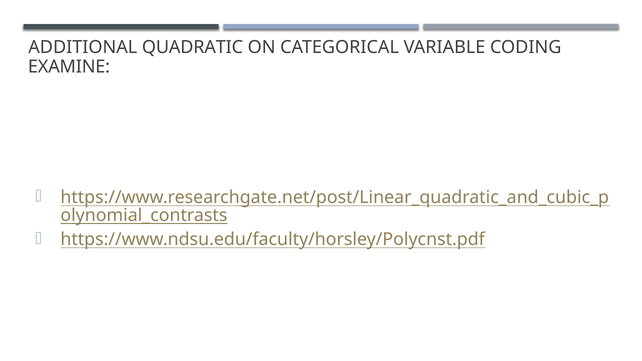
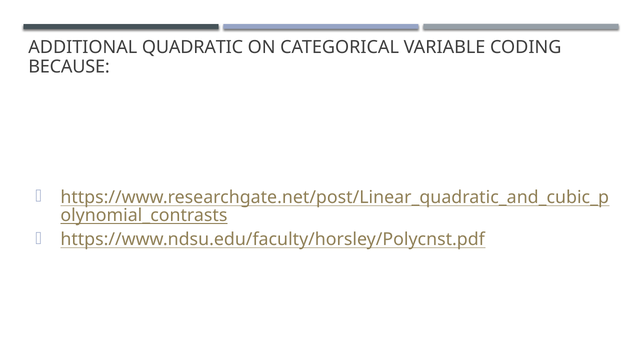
EXAMINE: EXAMINE -> BECAUSE (69, 67)
